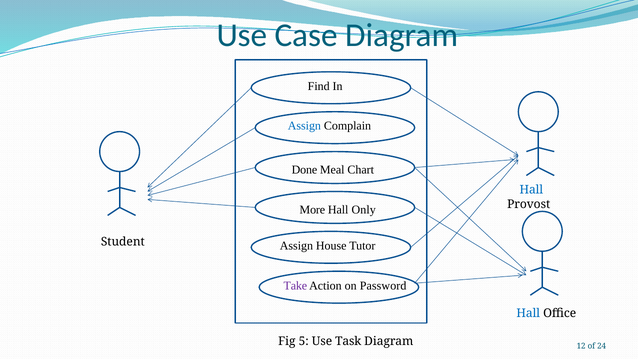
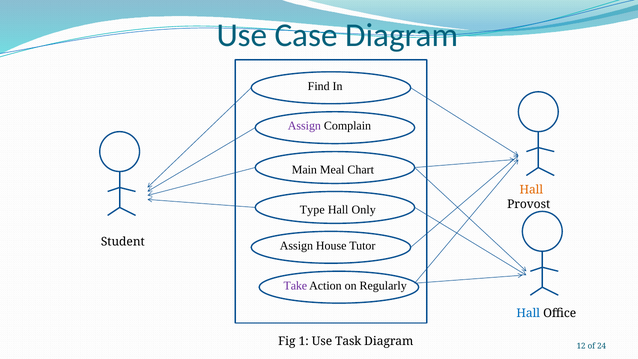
Assign colour: blue -> purple (304, 126)
Done: Done -> Main (304, 170)
Hall colour: blue -> orange (531, 190)
More: More -> Type (312, 210)
Password: Password -> Regularly (383, 285)
5: 5 -> 1 (304, 341)
